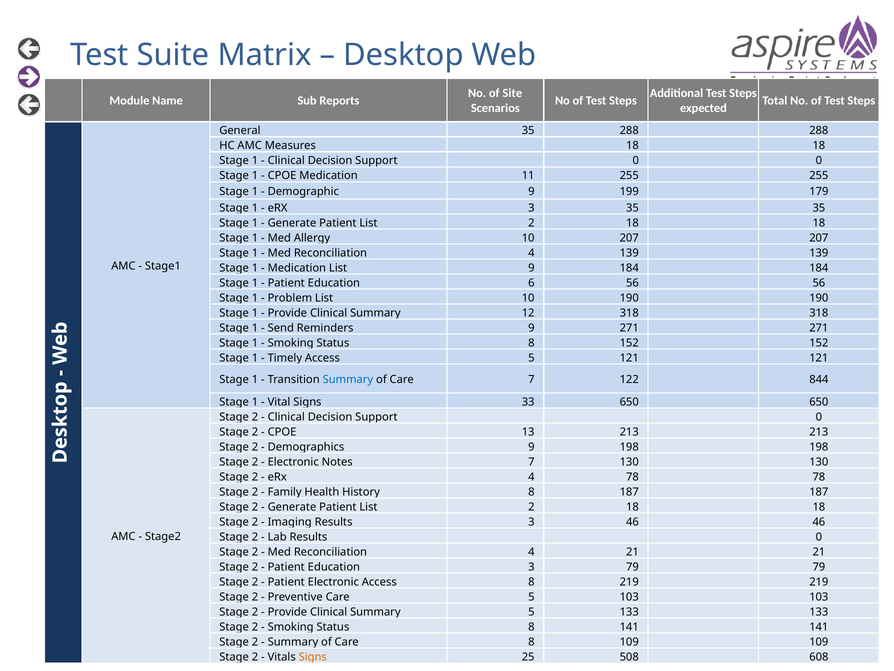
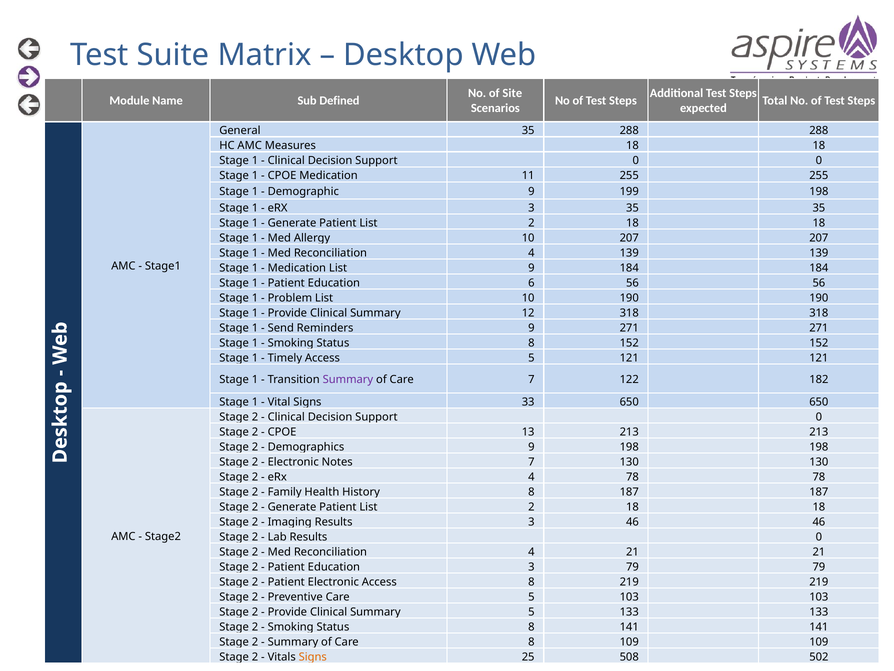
Reports: Reports -> Defined (339, 101)
199 179: 179 -> 198 (819, 191)
Summary colour: blue -> purple (348, 379)
844: 844 -> 182 (819, 379)
608: 608 -> 502 (819, 657)
